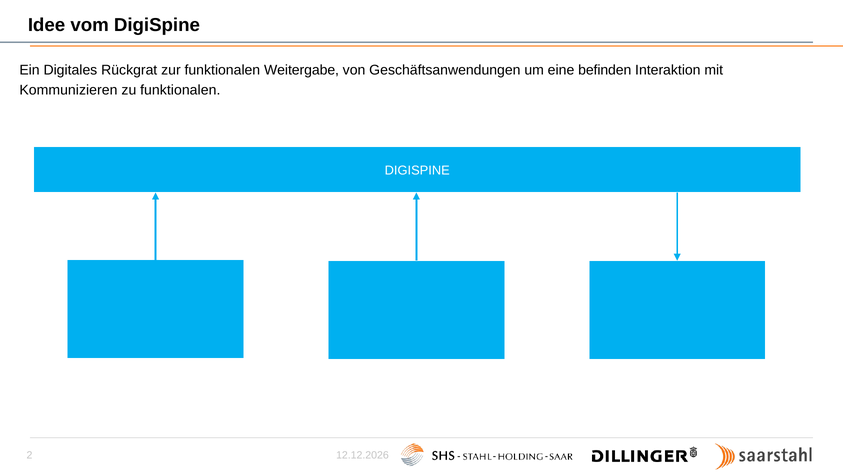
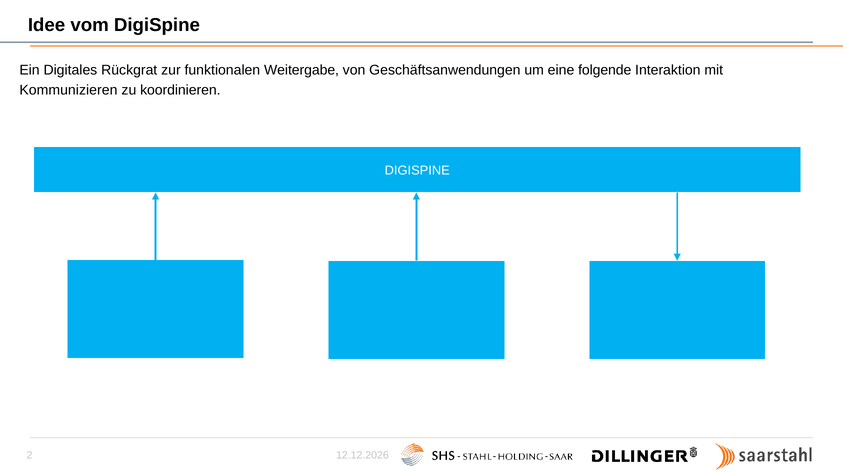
befinden: befinden -> folgende (605, 70)
zu funktionalen: funktionalen -> koordinieren (180, 90)
